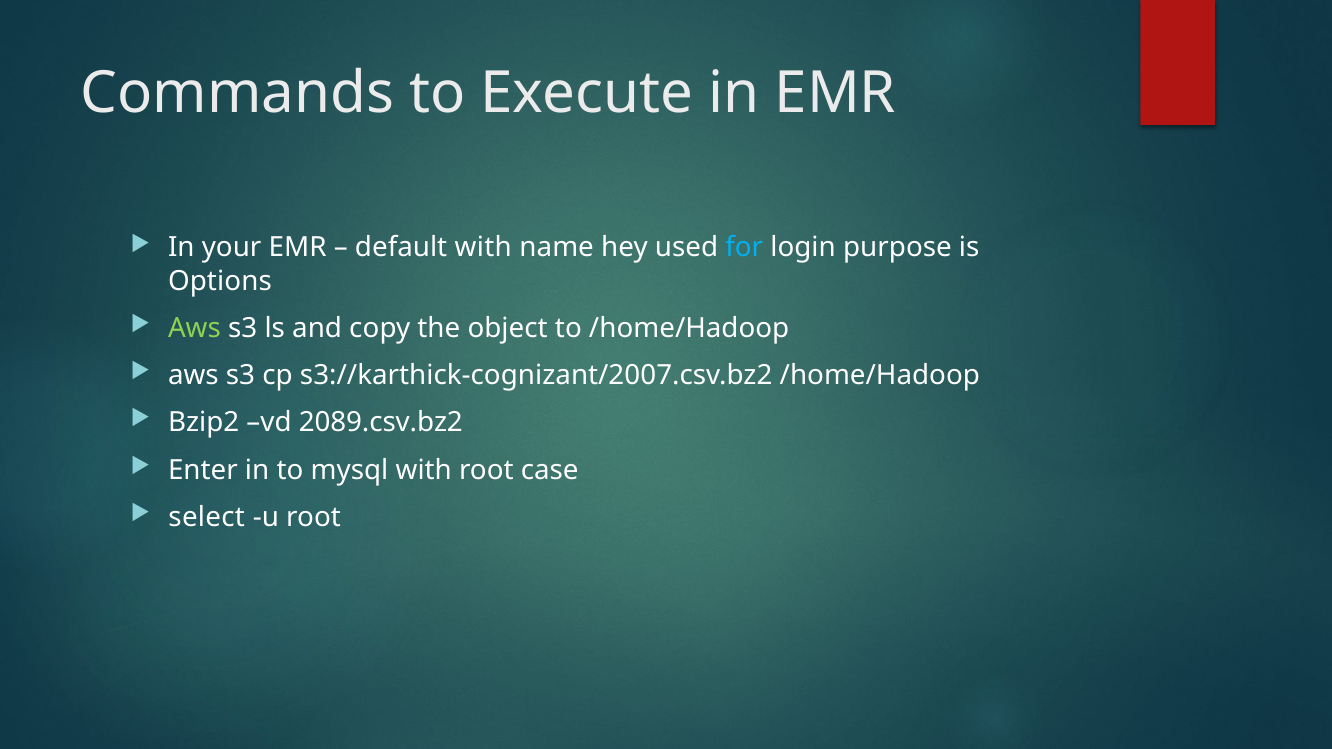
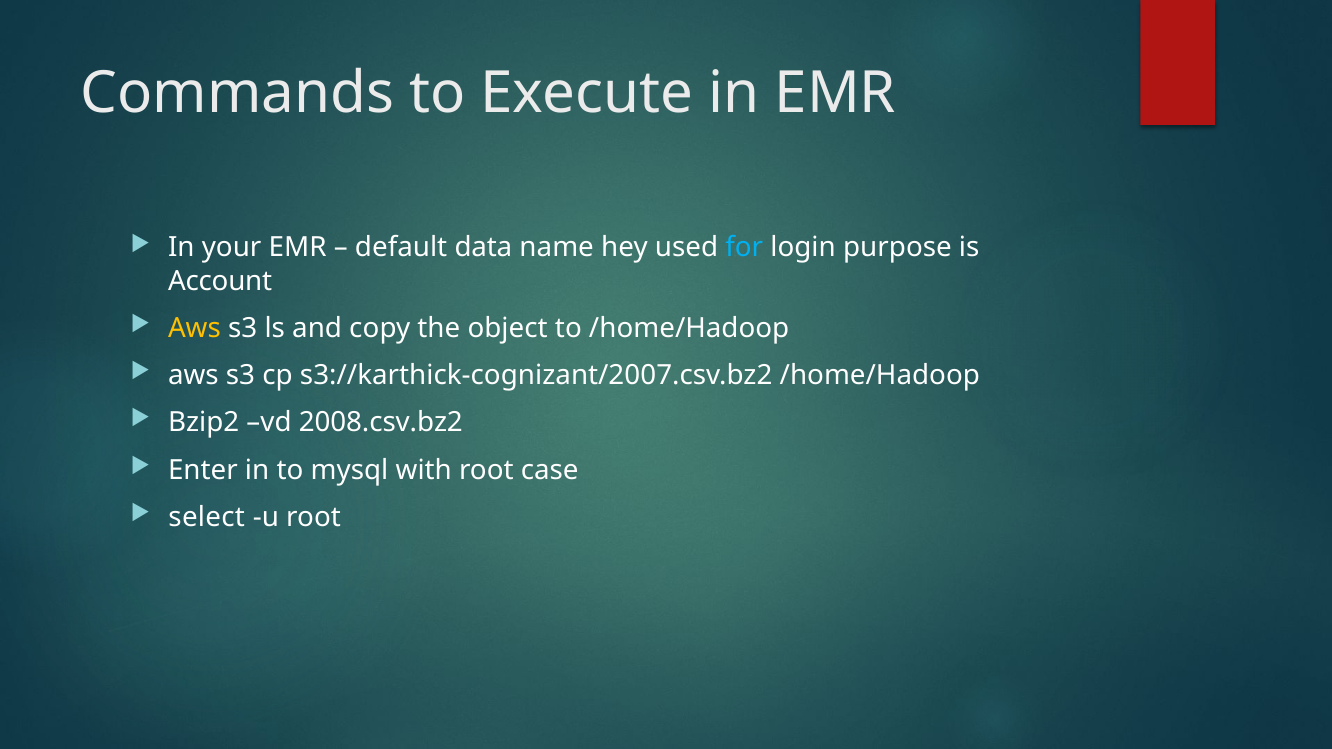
default with: with -> data (483, 248)
Options: Options -> Account (220, 281)
Aws colour: light green -> yellow (194, 328)
2089.csv.bz2: 2089.csv.bz2 -> 2008.csv.bz2 (381, 423)
